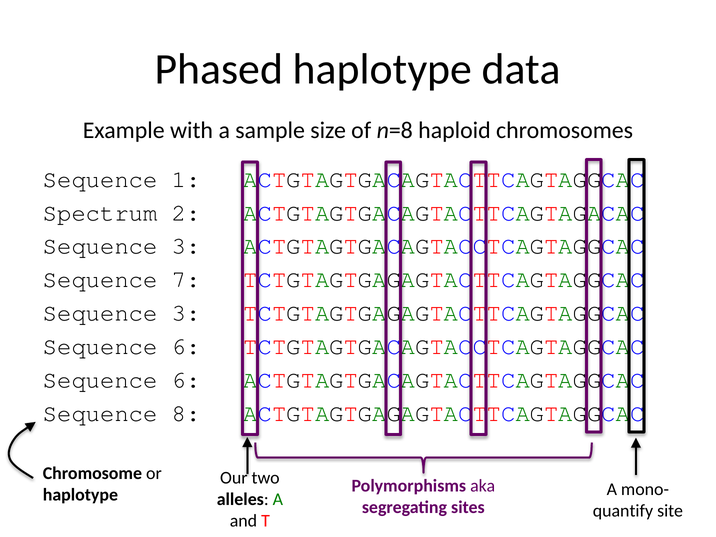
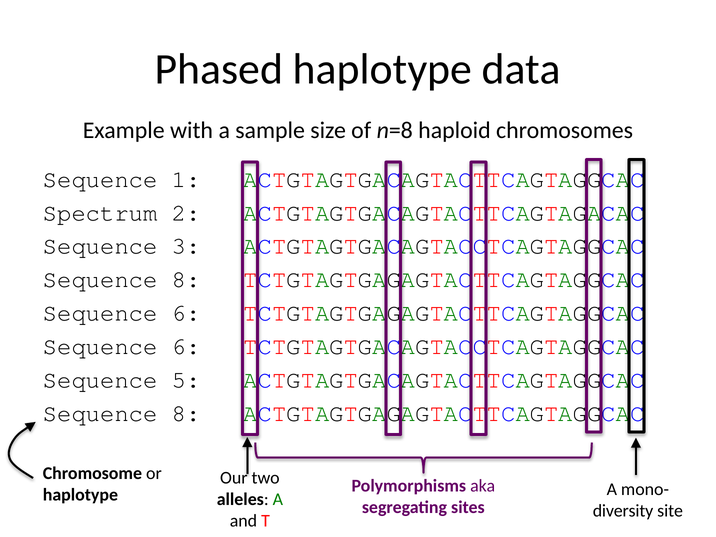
7: 7 -> 8 (186, 280)
3: 3 -> 6 (186, 313)
6: 6 -> 5 (186, 380)
quantify: quantify -> diversity (623, 511)
